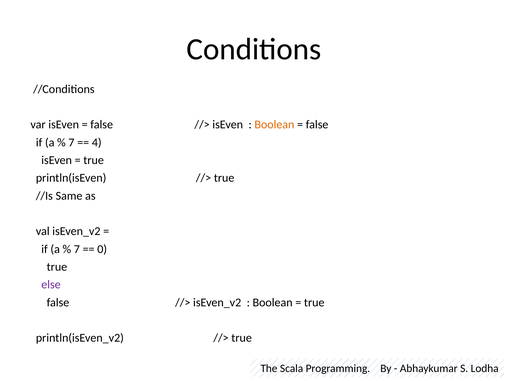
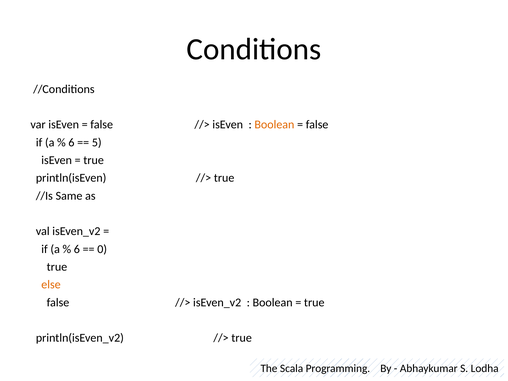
7: 7 -> 6 (71, 142)
4: 4 -> 5 (97, 142)
7: 7 -> 6 (77, 249)
else colour: purple -> orange (51, 285)
